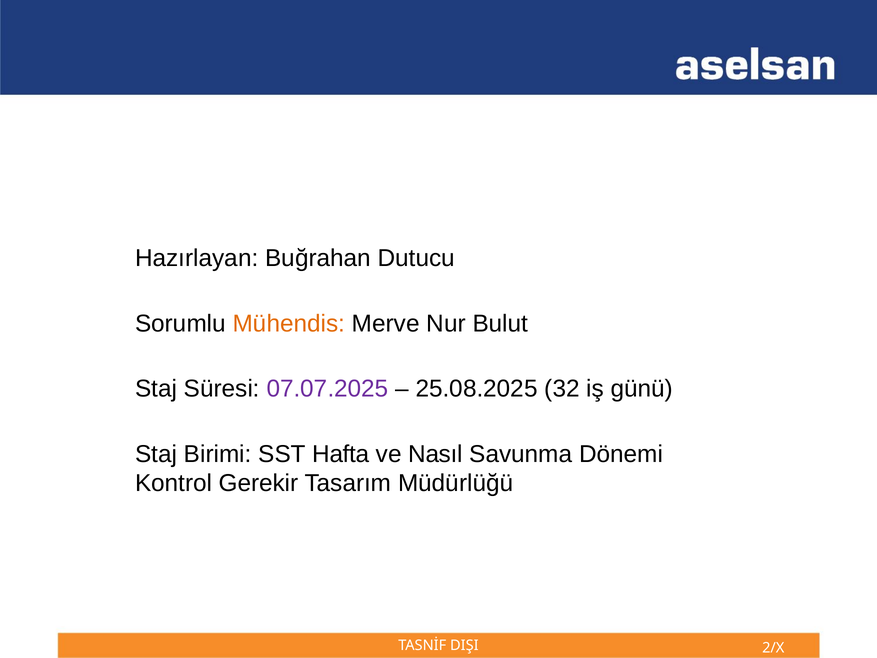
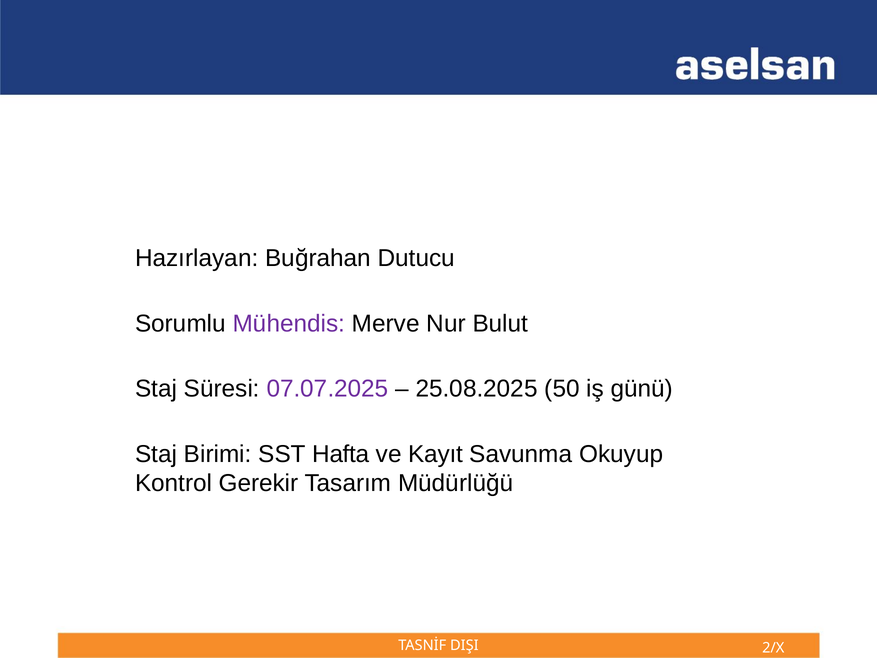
Mühendis colour: orange -> purple (289, 323)
32: 32 -> 50 (562, 389)
Nasıl: Nasıl -> Kayıt (436, 454)
Dönemi: Dönemi -> Okuyup (621, 454)
